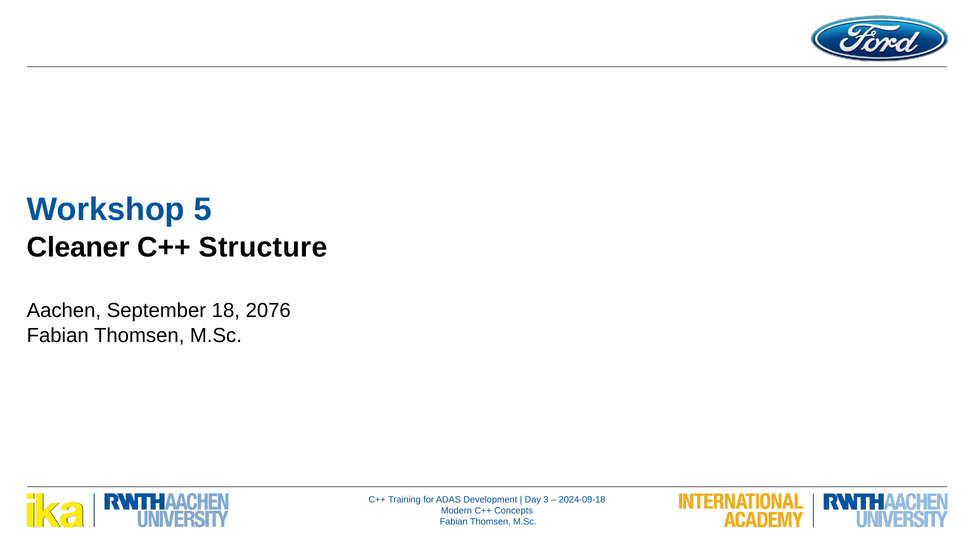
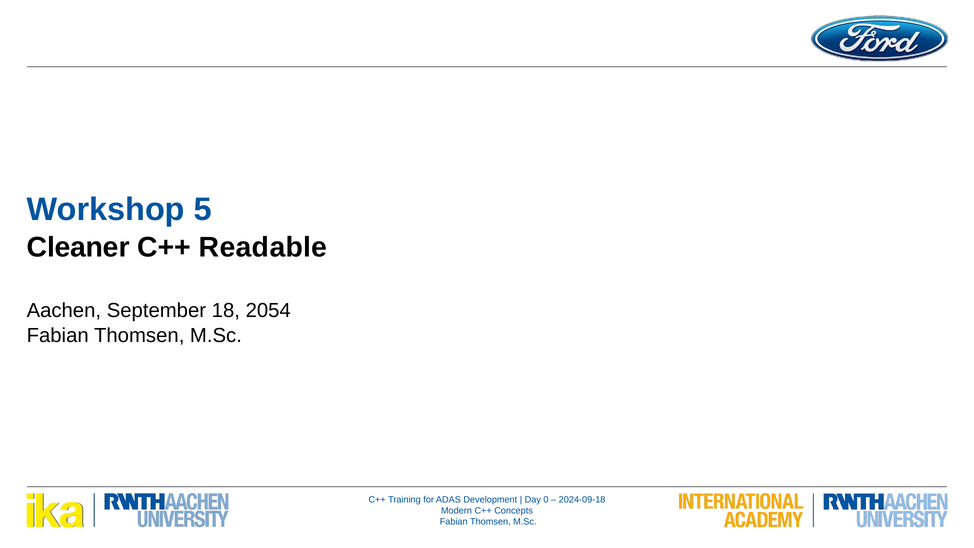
Structure: Structure -> Readable (263, 247)
2076: 2076 -> 2054 (268, 311)
3: 3 -> 0 (546, 500)
